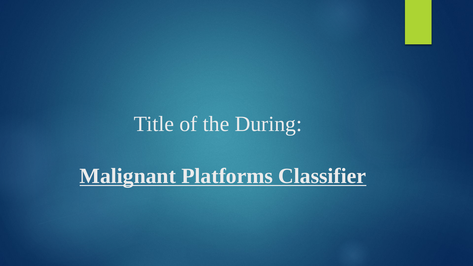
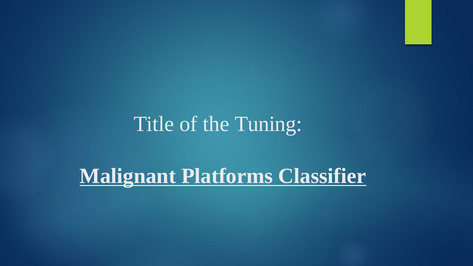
During: During -> Tuning (269, 124)
